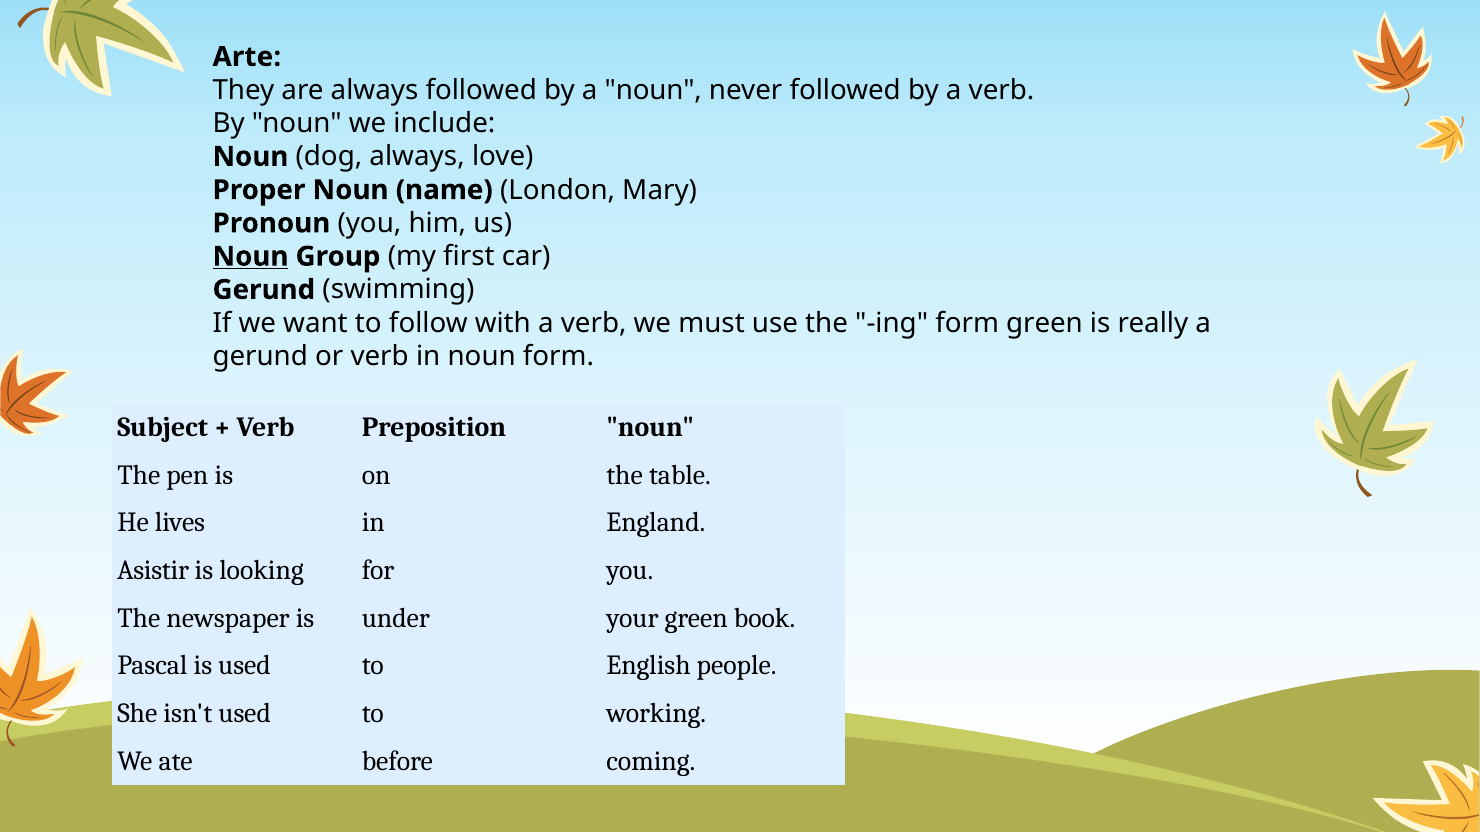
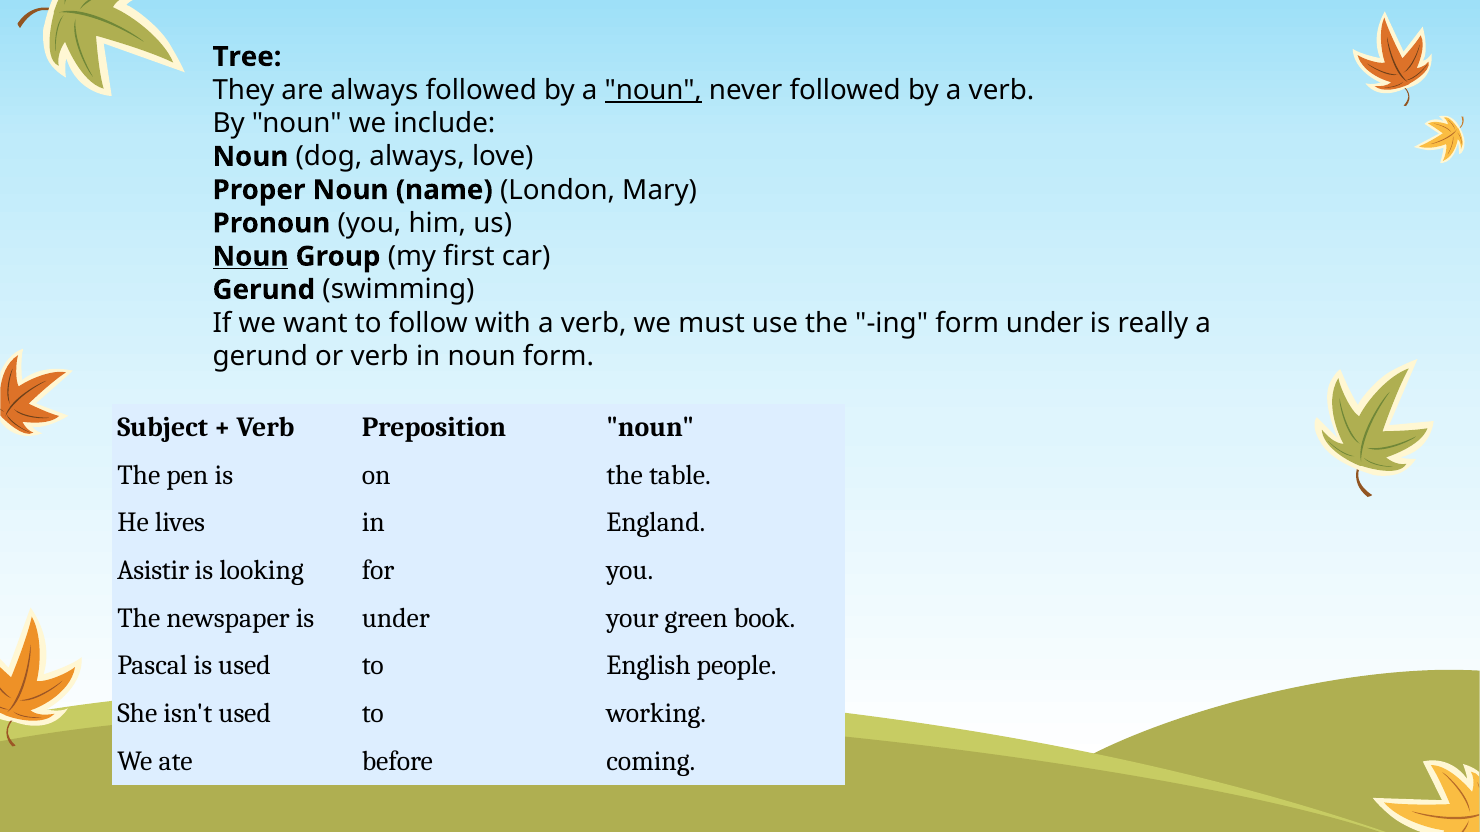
Arte: Arte -> Tree (247, 57)
noun underline: none -> present (653, 90)
form green: green -> under (1045, 323)
